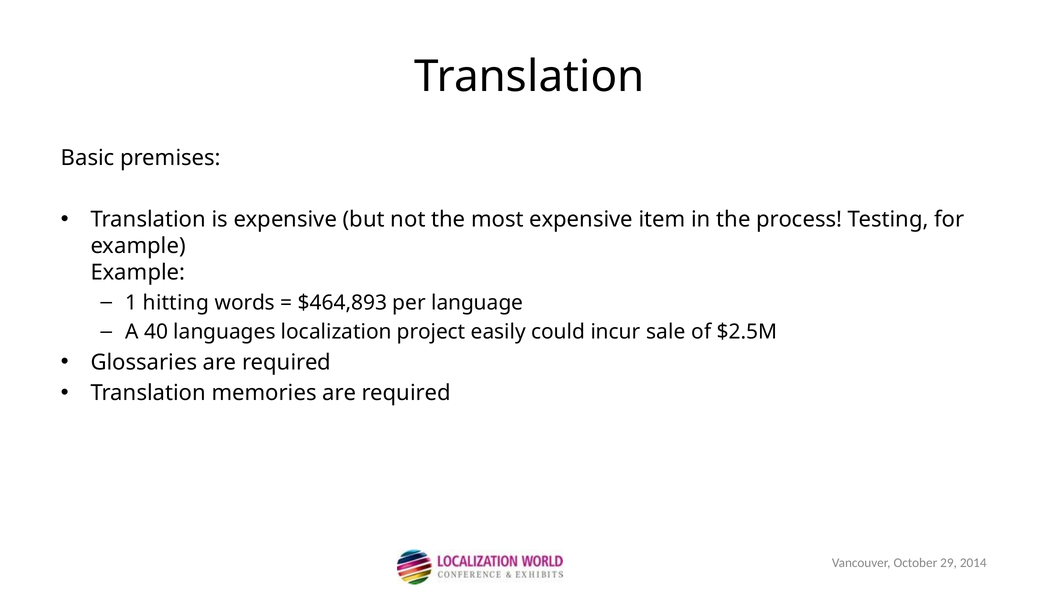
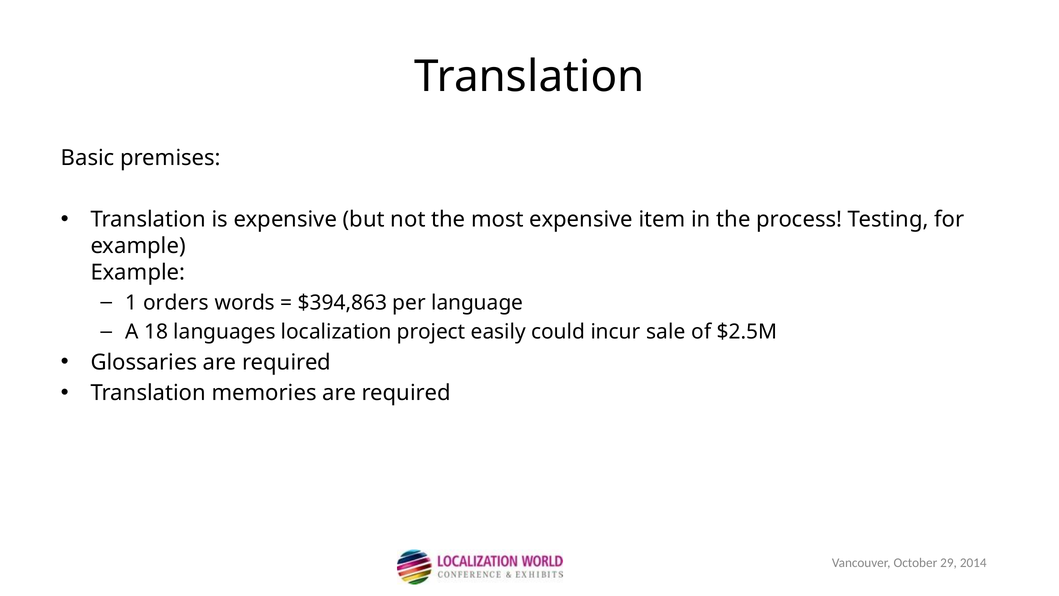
hitting: hitting -> orders (176, 303)
$464,893: $464,893 -> $394,863 (342, 303)
40: 40 -> 18 (156, 332)
